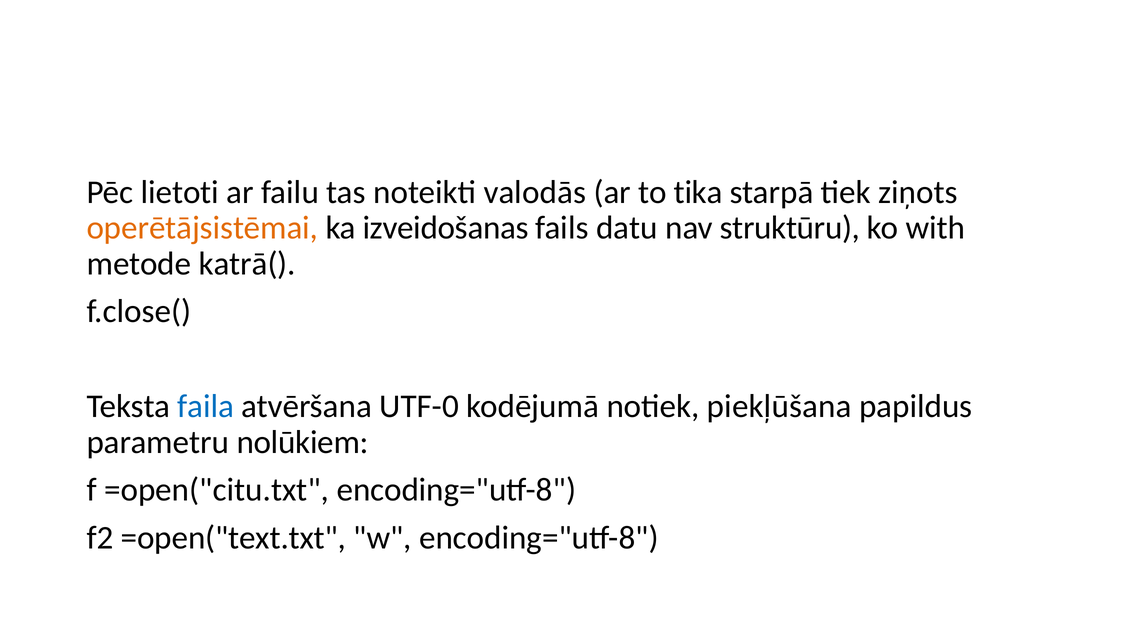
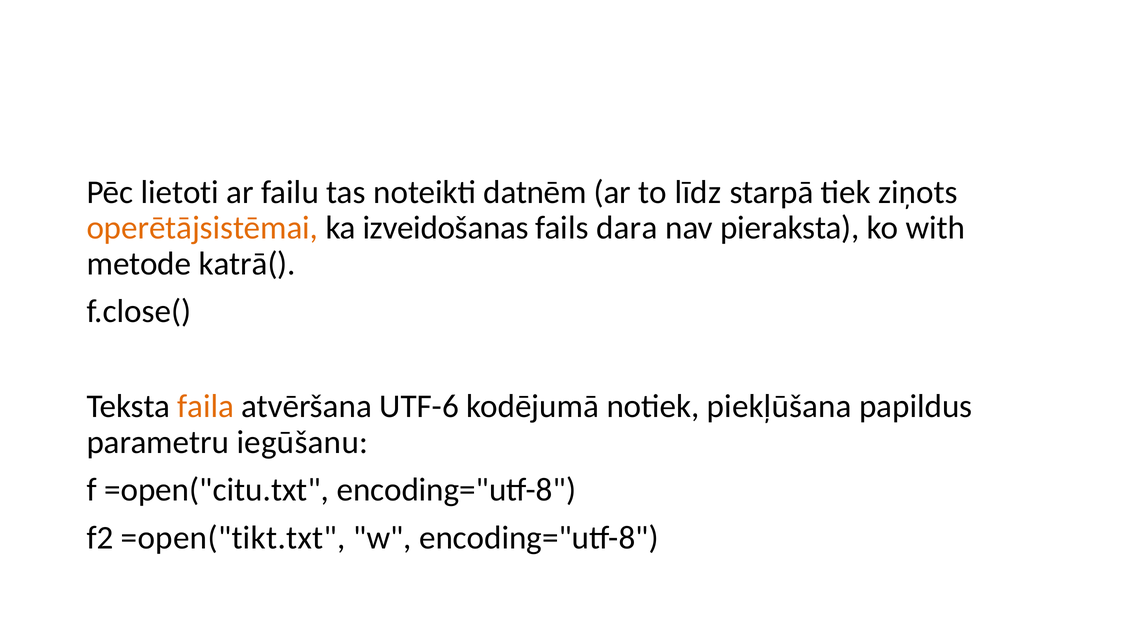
valodās: valodās -> datnēm (535, 192)
tika: tika -> līdz (698, 192)
datu: datu -> dara (627, 228)
struktūru: struktūru -> pieraksta (790, 228)
faila colour: blue -> orange (206, 407)
UTF-0: UTF-0 -> UTF-6 (419, 407)
nolūkiem: nolūkiem -> iegūšanu (302, 442)
=open("text.txt: =open("text.txt -> =open("tikt.txt (233, 538)
